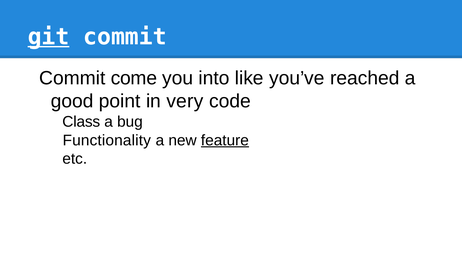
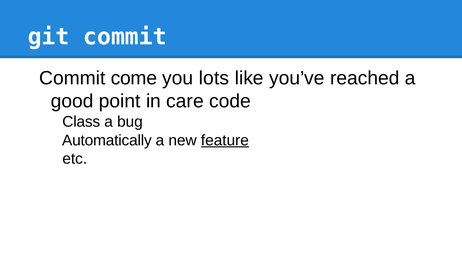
git underline: present -> none (49, 37)
into: into -> lots (214, 78)
very: very -> care (185, 101)
Functionality: Functionality -> Automatically (107, 140)
